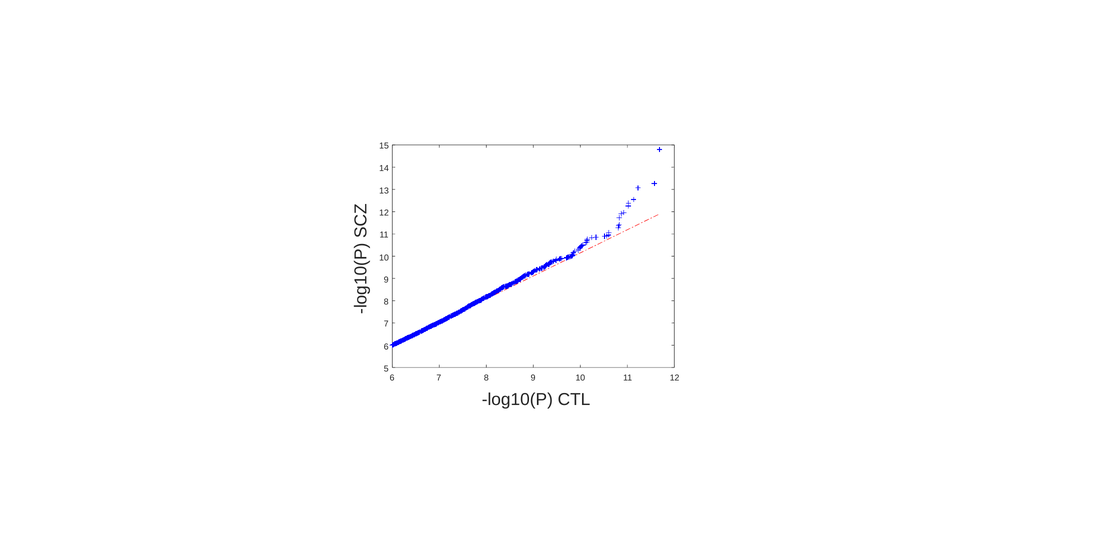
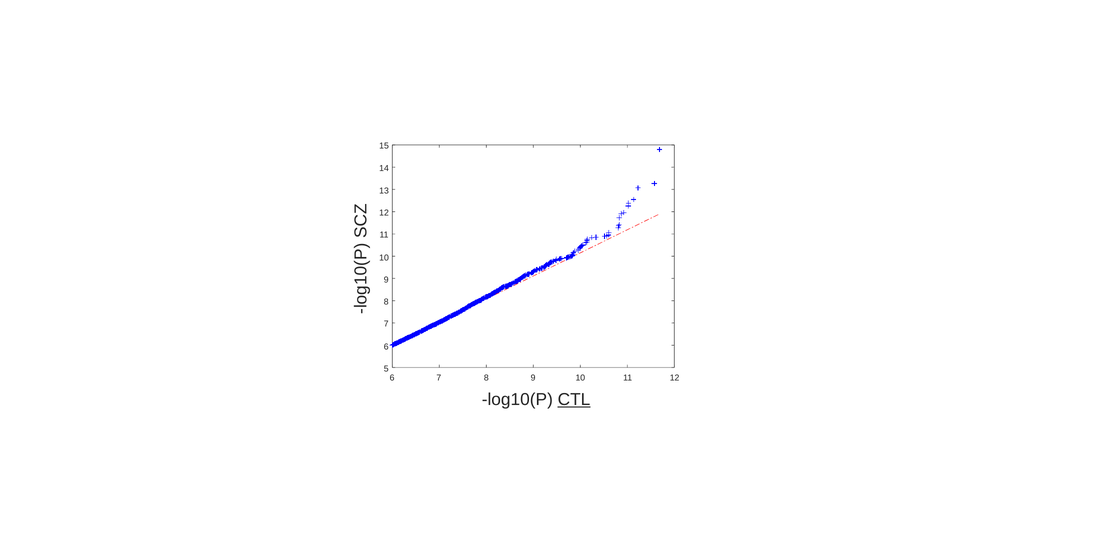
CTL underline: none -> present (574, 400)
